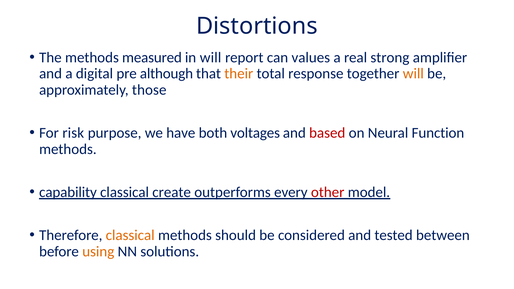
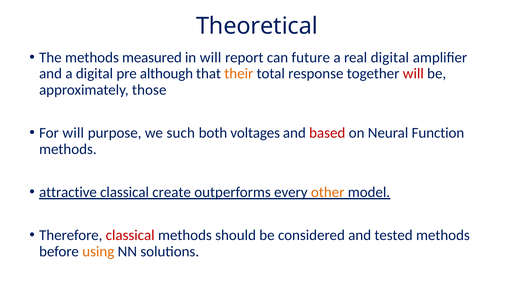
Distortions: Distortions -> Theoretical (257, 26)
values: values -> future (311, 58)
real strong: strong -> digital (390, 58)
will colour: orange -> red (413, 74)
For risk: risk -> will (73, 133)
have: have -> such (181, 133)
capability: capability -> attractive (68, 192)
other colour: red -> orange (328, 192)
classical colour: orange -> red (130, 235)
tested between: between -> methods (443, 235)
